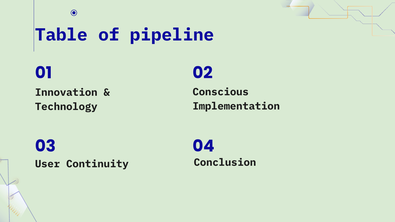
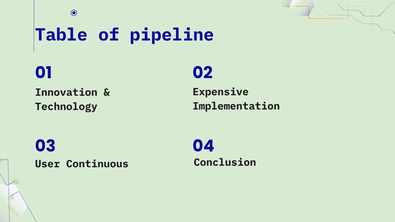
Conscious: Conscious -> Expensive (221, 92)
Continuity: Continuity -> Continuous (97, 164)
